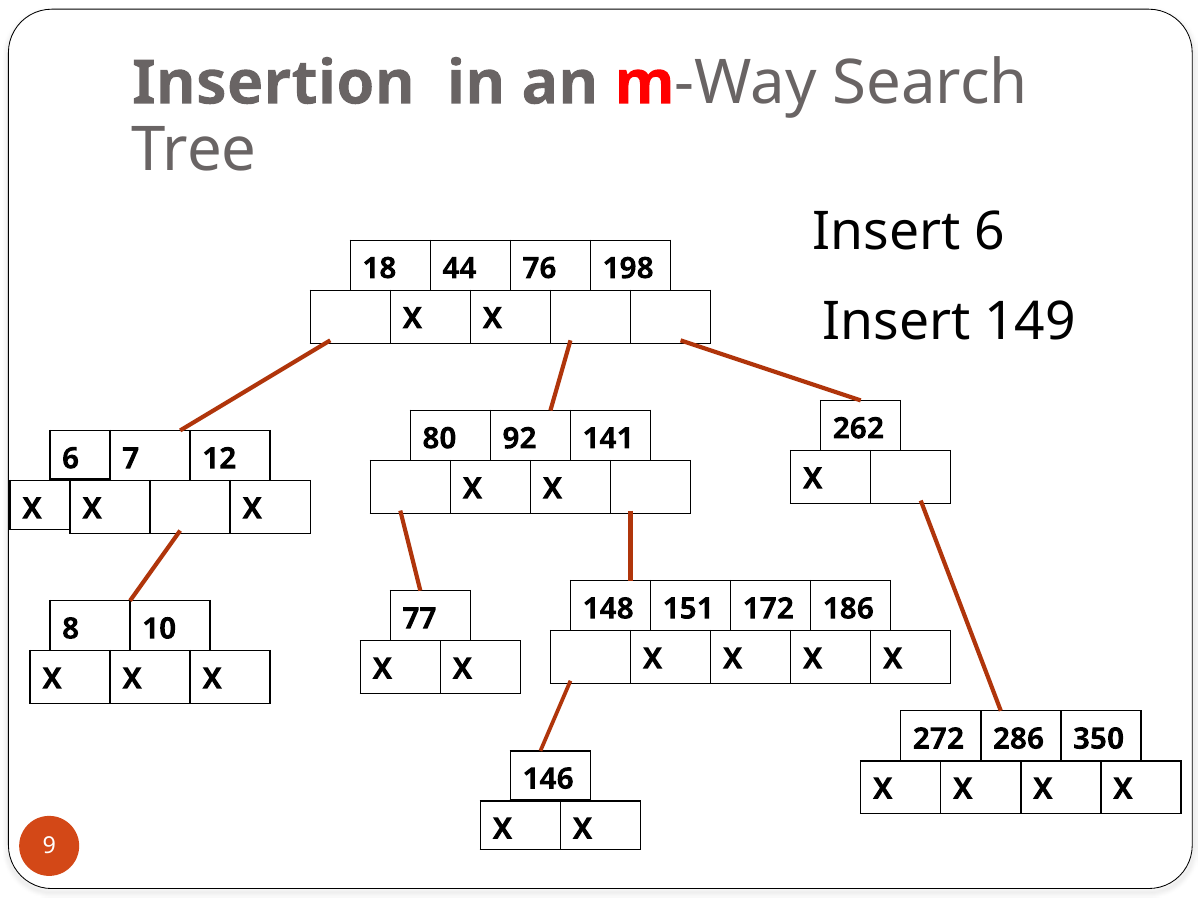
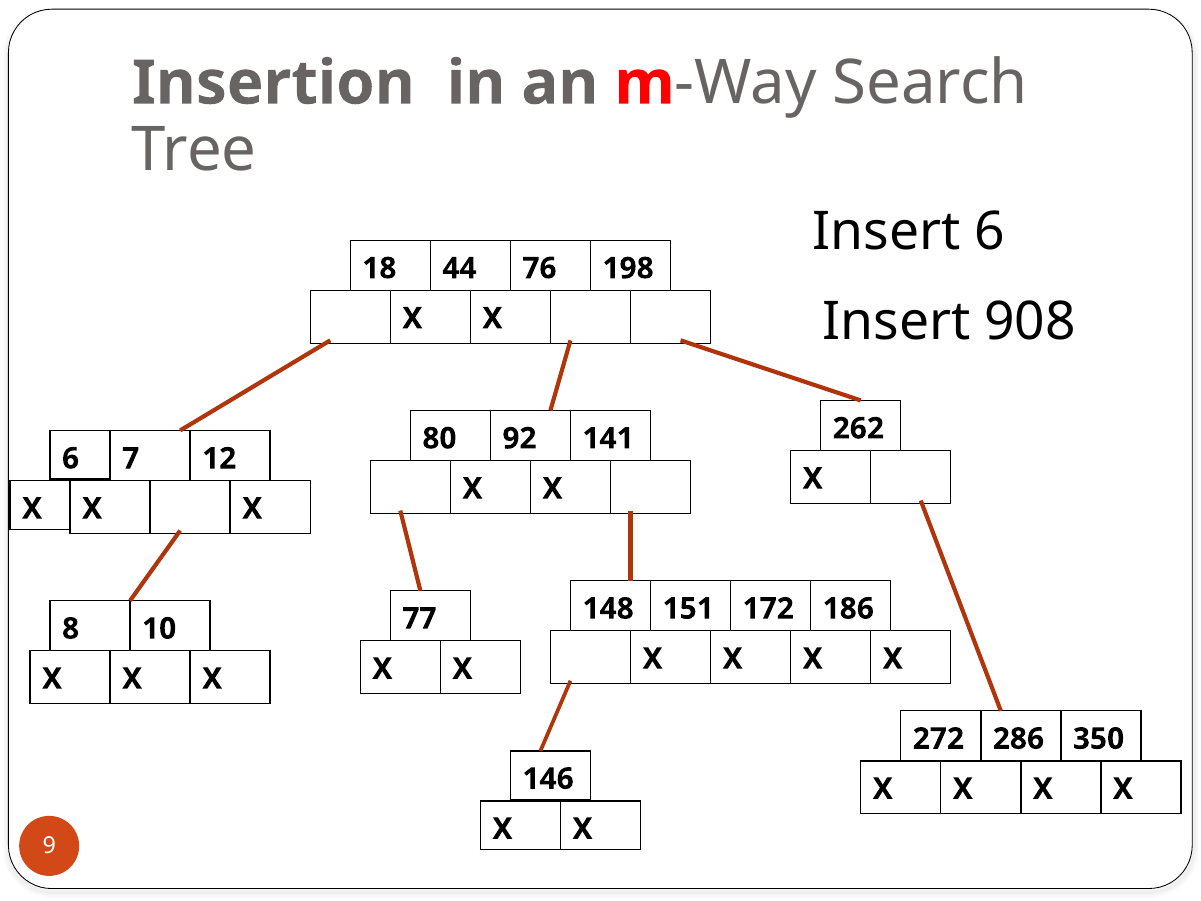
149: 149 -> 908 (1030, 322)
